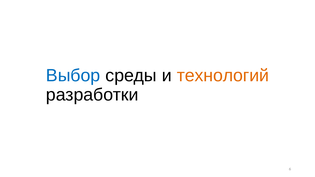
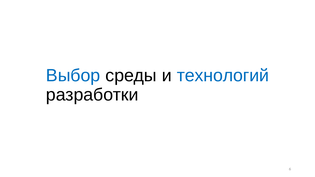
технологий colour: orange -> blue (223, 76)
